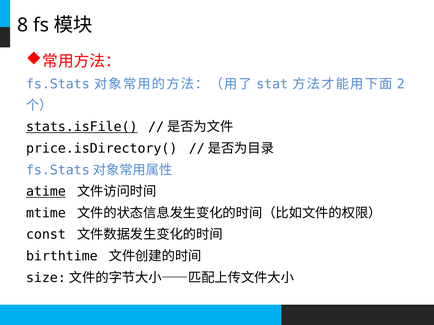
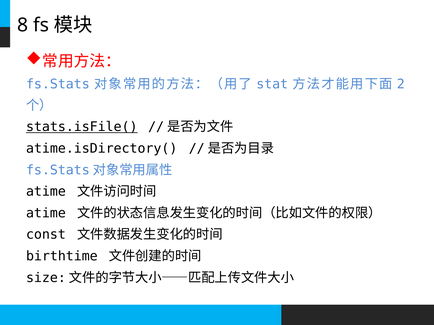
price.isDirectory(: price.isDirectory( -> atime.isDirectory( (102, 149)
atime underline: present -> none (46, 192)
mtime: mtime -> atime (46, 213)
